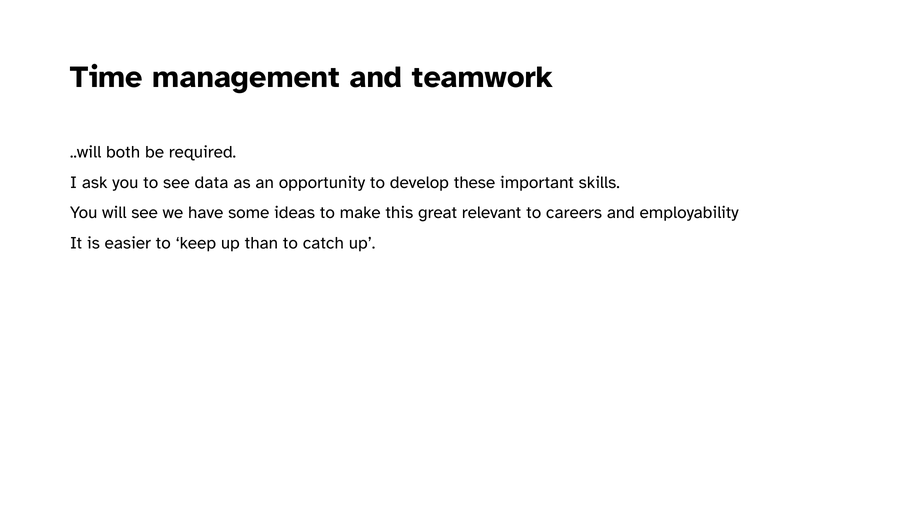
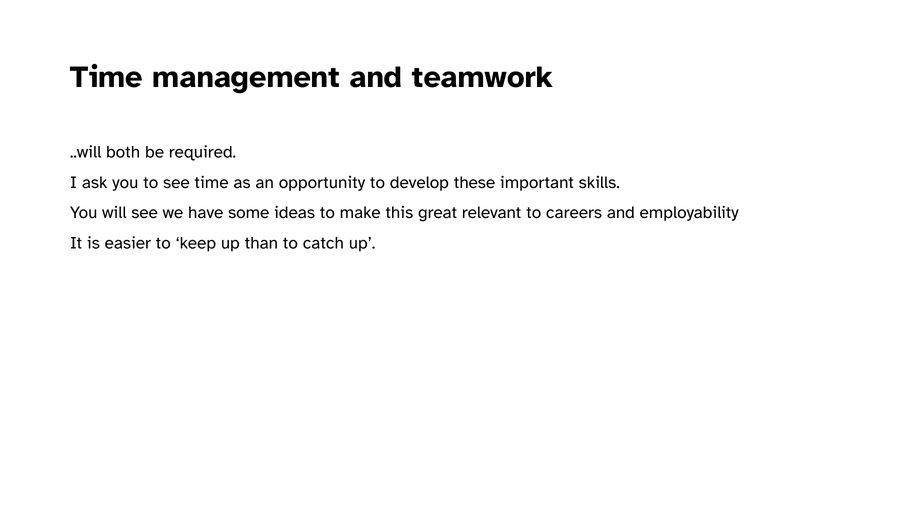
see data: data -> time (212, 183)
